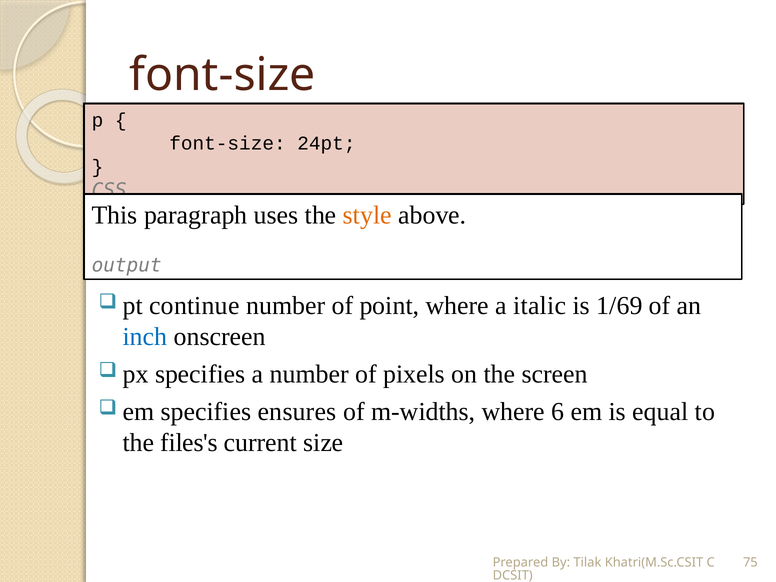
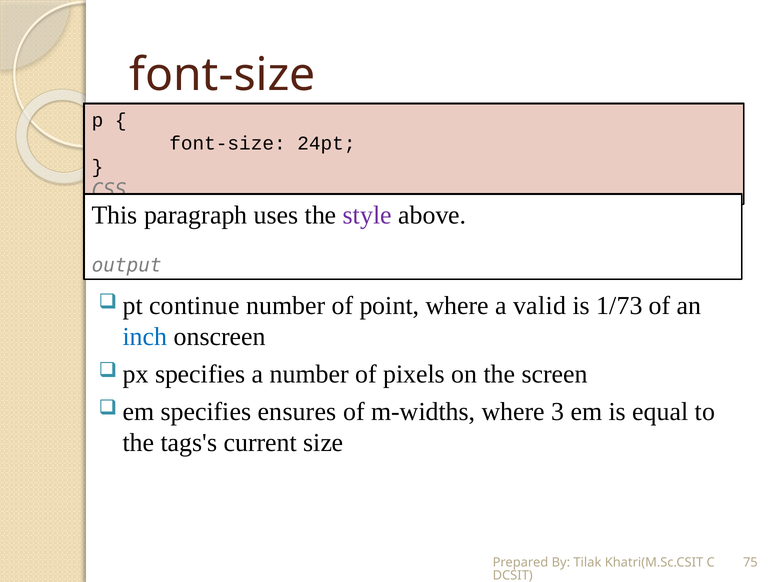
style colour: orange -> purple (367, 215)
italic: italic -> valid (540, 306)
1/69: 1/69 -> 1/73 (619, 306)
6: 6 -> 3 (558, 412)
files's: files's -> tags's (189, 443)
